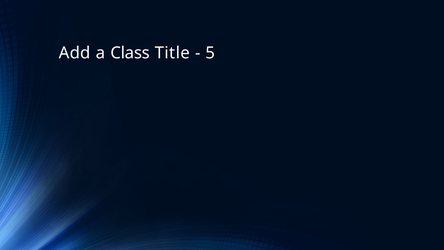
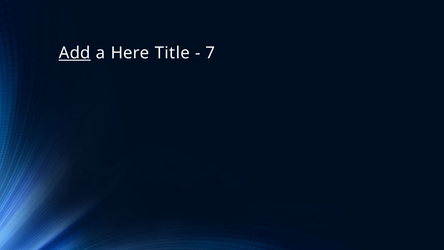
Add underline: none -> present (75, 53)
Class: Class -> Here (130, 53)
5: 5 -> 7 (210, 53)
